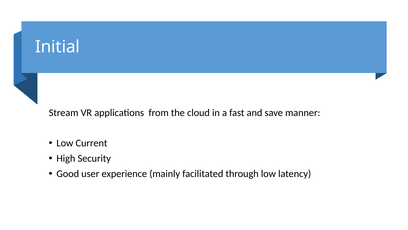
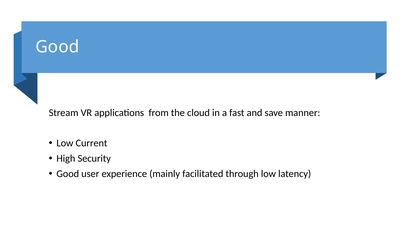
Initial: Initial -> Good (57, 47)
